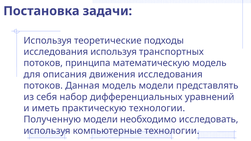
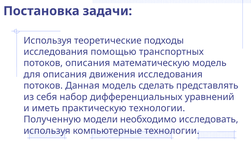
исследования используя: используя -> помощью (113, 52)
потоков принципа: принципа -> описания (88, 63)
модель модели: модели -> сделать (156, 86)
